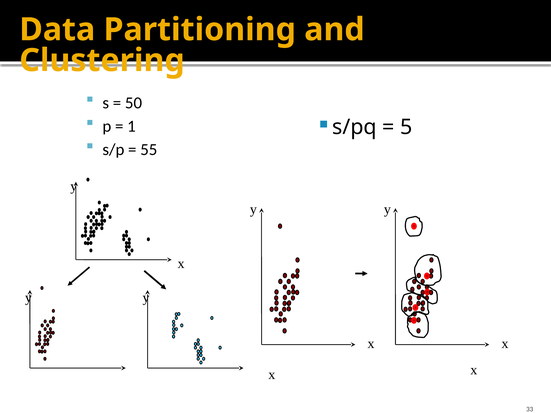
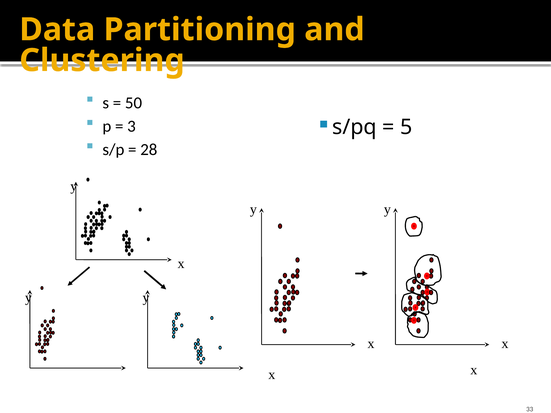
1: 1 -> 3 (131, 126)
55: 55 -> 28 (149, 150)
